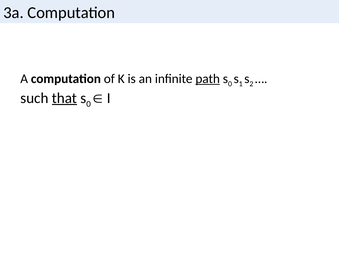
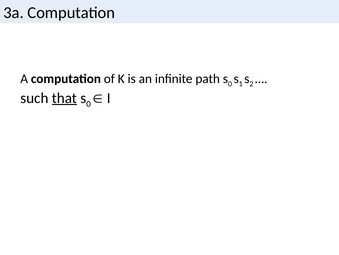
path underline: present -> none (208, 78)
